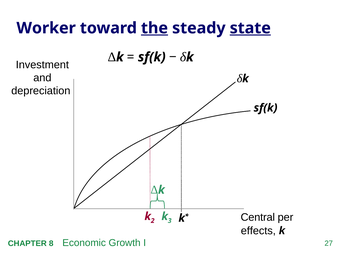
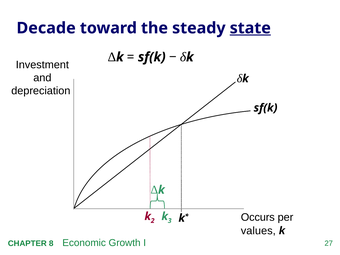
Worker: Worker -> Decade (46, 28)
the underline: present -> none (154, 28)
Central: Central -> Occurs (258, 217)
effects: effects -> values (258, 231)
